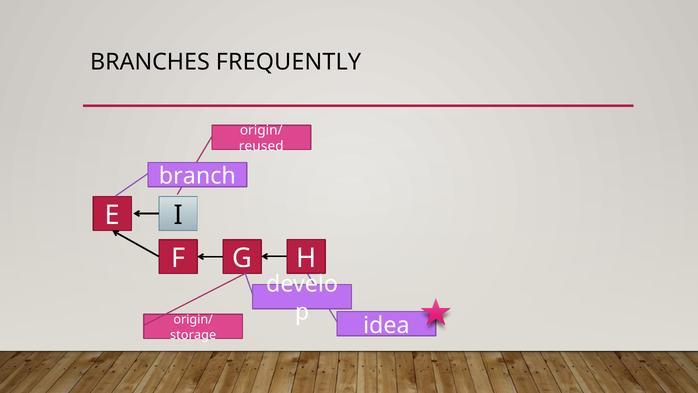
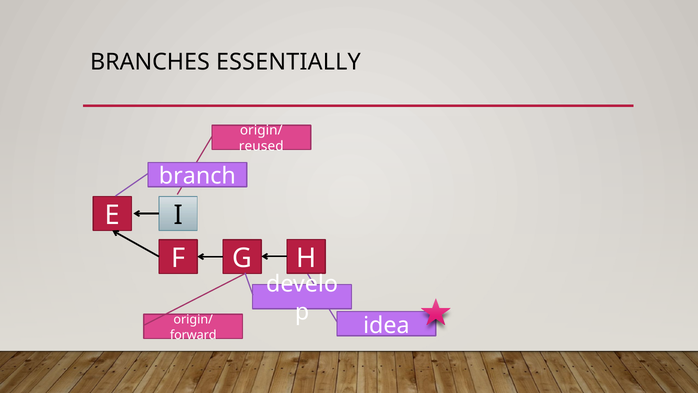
FREQUENTLY: FREQUENTLY -> ESSENTIALLY (288, 62)
storage: storage -> forward (193, 335)
